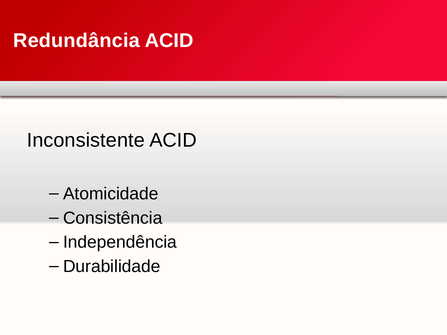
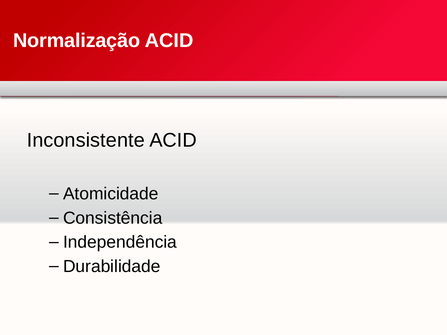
Redundância: Redundância -> Normalização (77, 41)
